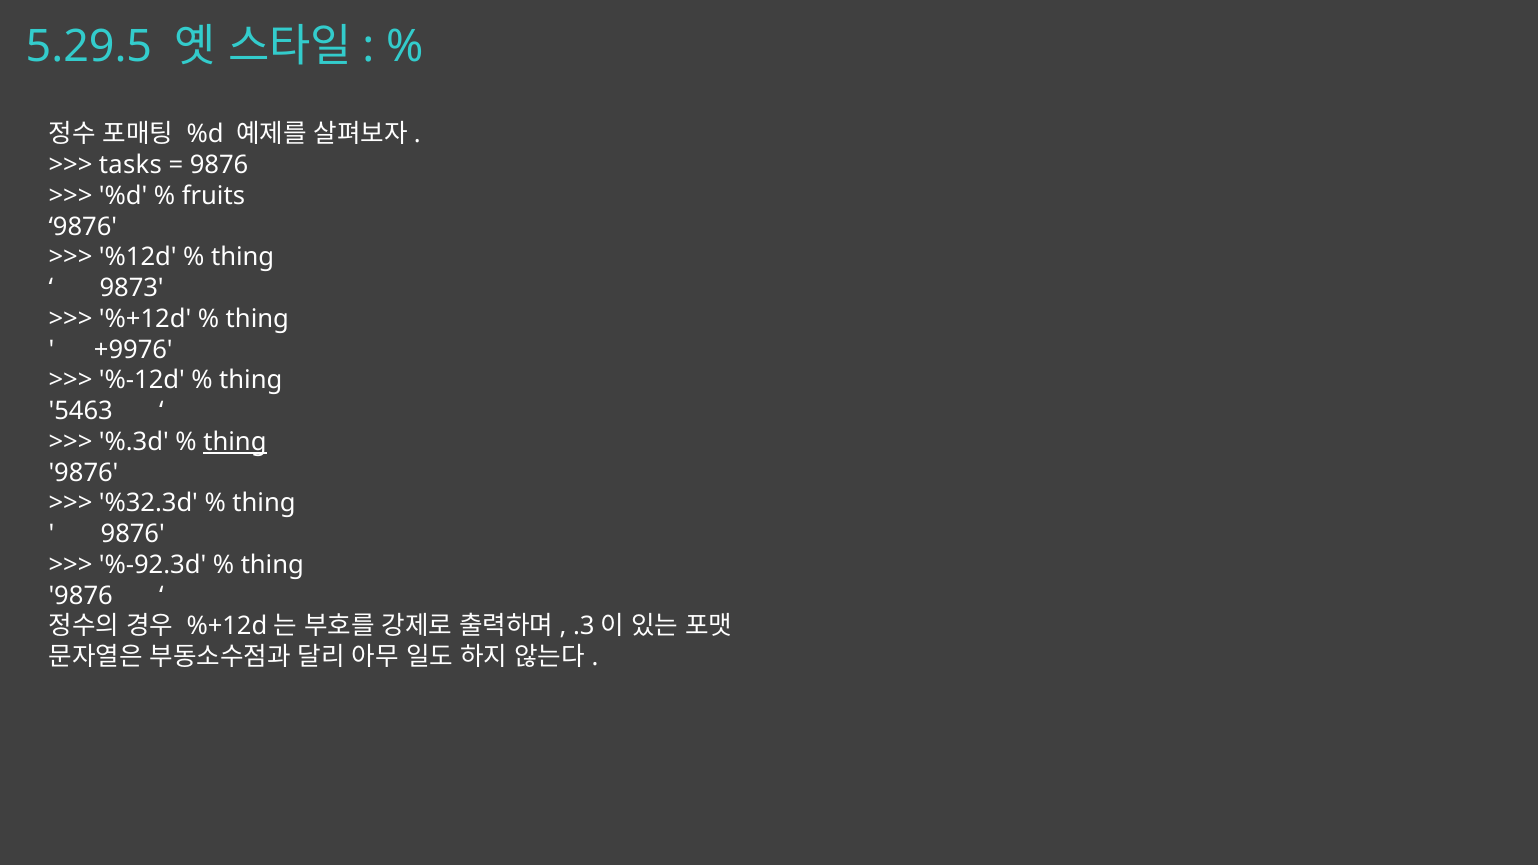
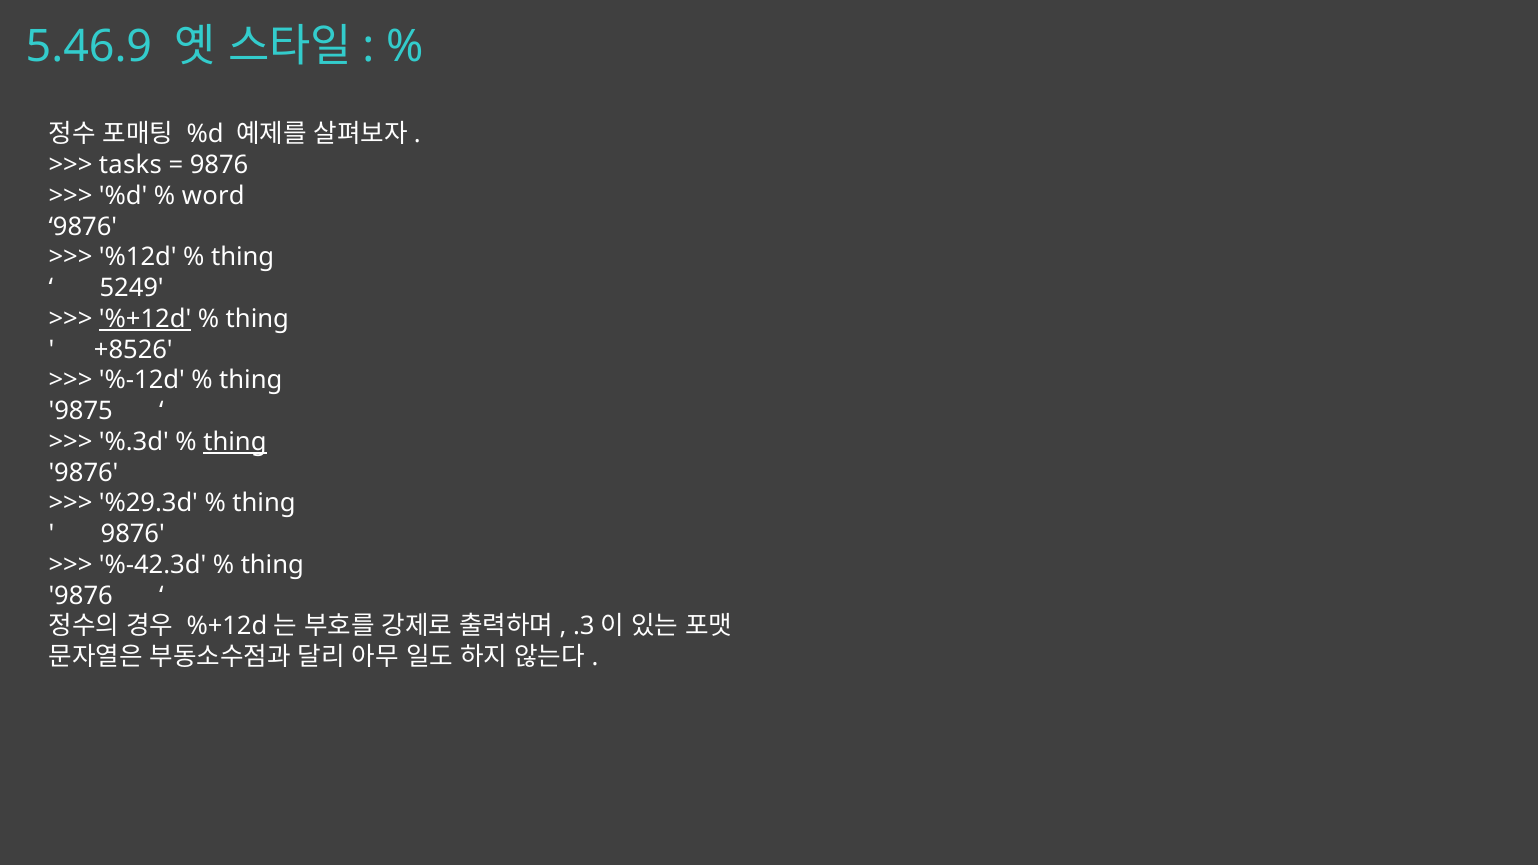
5.29.5: 5.29.5 -> 5.46.9 (89, 47)
fruits: fruits -> word (213, 196)
9873: 9873 -> 5249 (132, 288)
%+12d underline: none -> present (145, 319)
+9976: +9976 -> +8526 (133, 350)
5463: 5463 -> 9875 (81, 411)
%32.3d: %32.3d -> %29.3d (148, 503)
%-92.3d: %-92.3d -> %-42.3d (153, 565)
